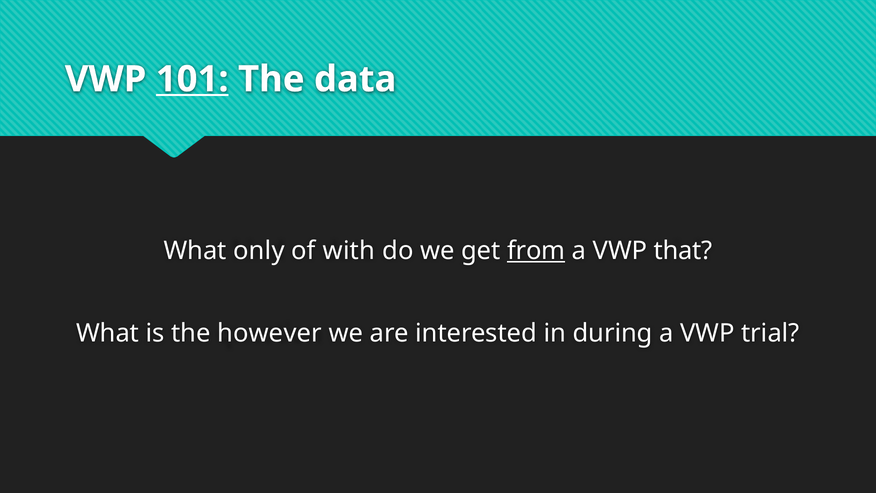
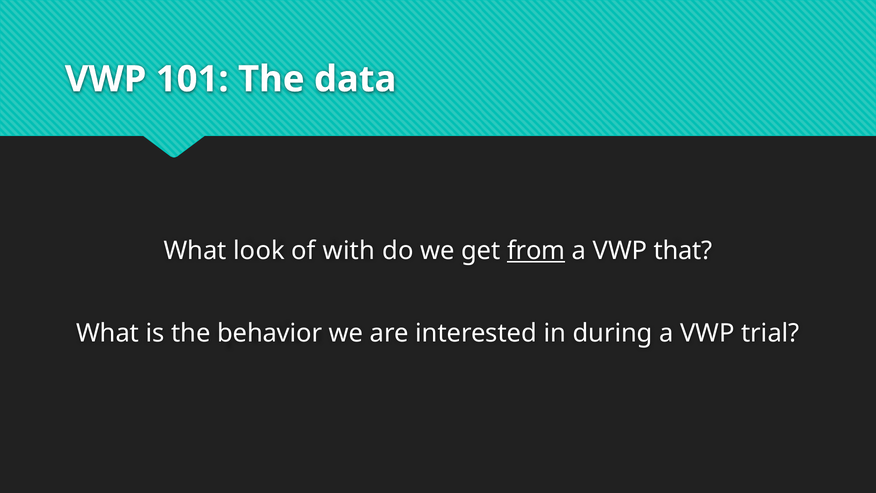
101 underline: present -> none (192, 79)
only: only -> look (259, 251)
however: however -> behavior (270, 333)
